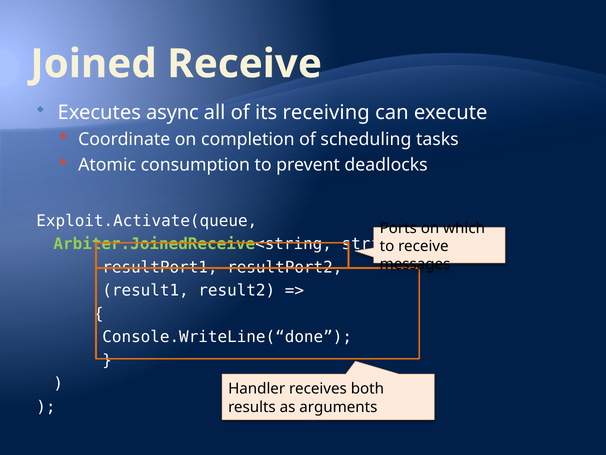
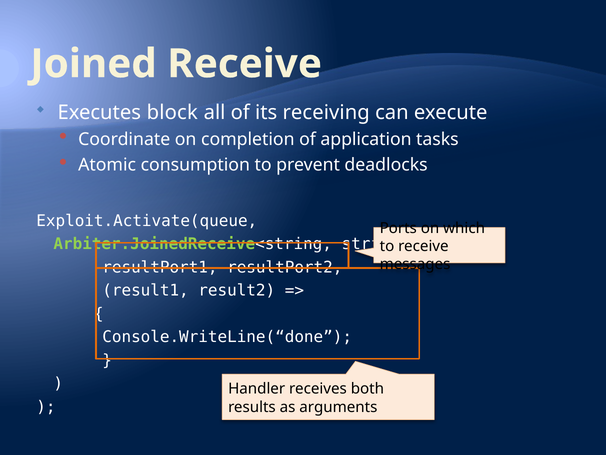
async: async -> block (172, 112)
scheduling: scheduling -> application (366, 139)
